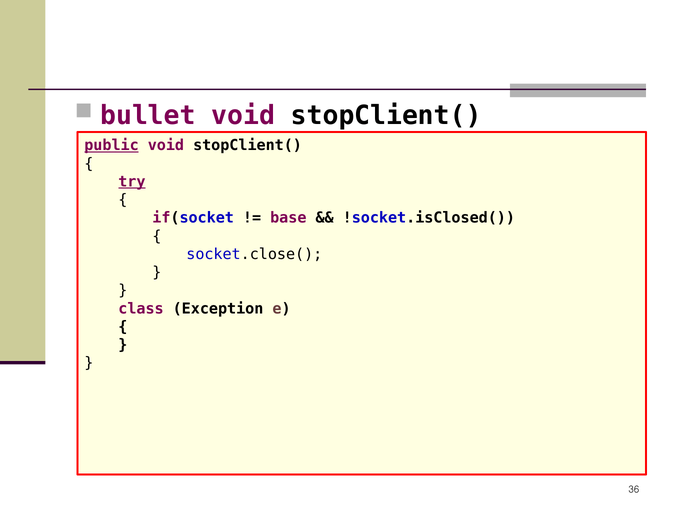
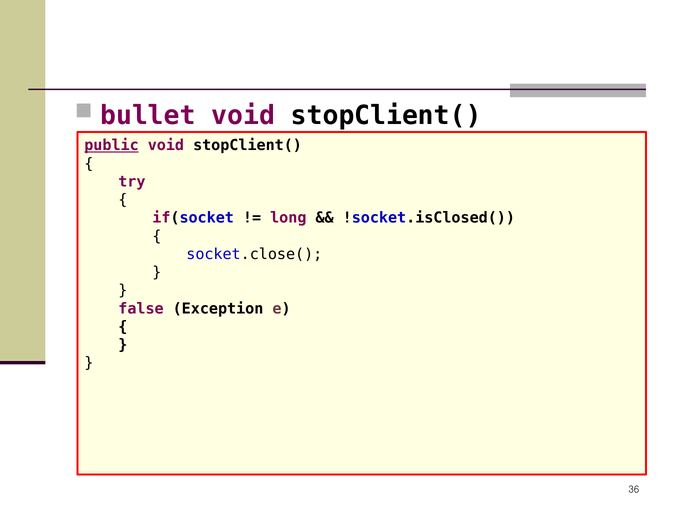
try underline: present -> none (132, 182)
base: base -> long (288, 218)
class: class -> false (141, 309)
